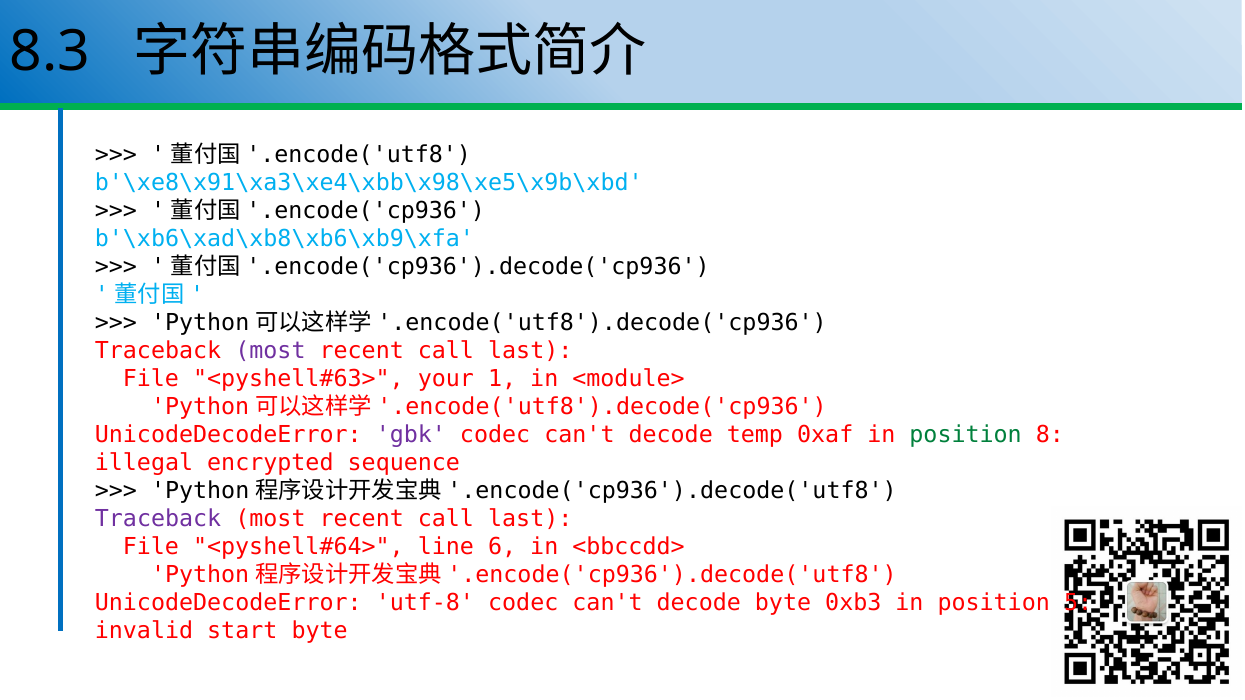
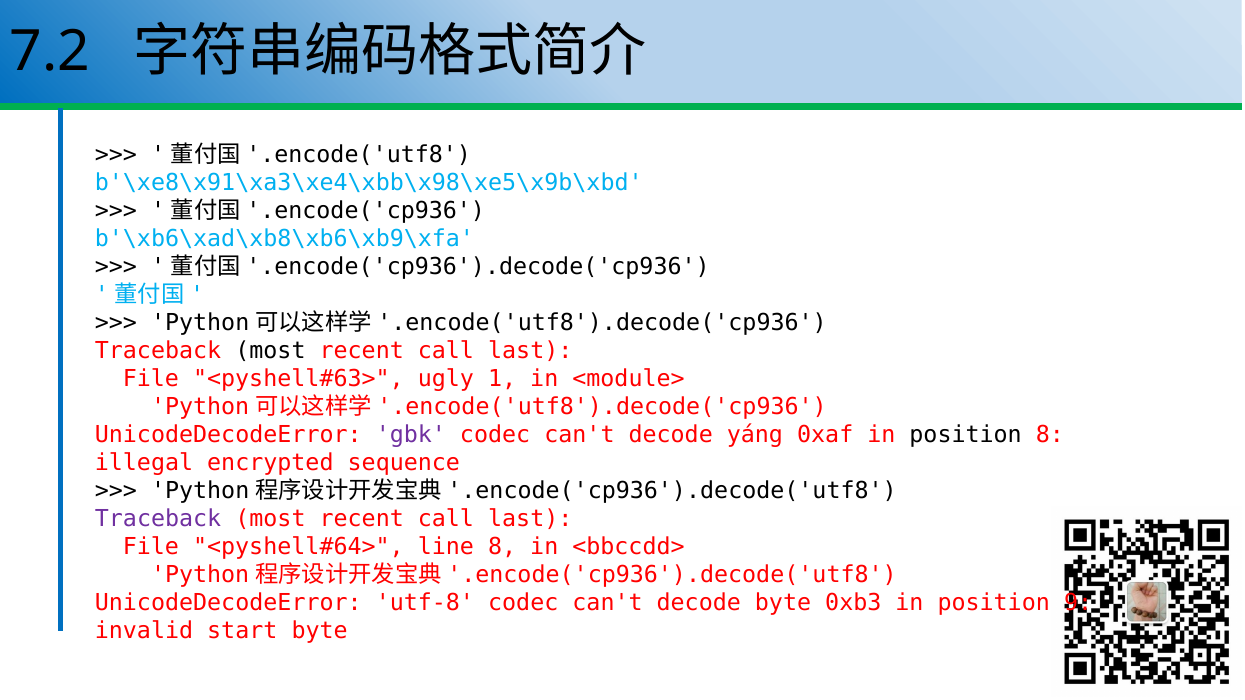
8.3: 8.3 -> 7.2 (50, 51)
most colour: purple -> black (270, 351)
your: your -> ugly (446, 379)
temp: temp -> yáng (755, 435)
position colour: green -> black (966, 435)
line 6: 6 -> 8 (502, 547)
5: 5 -> 9 (1078, 603)
